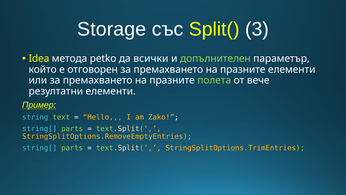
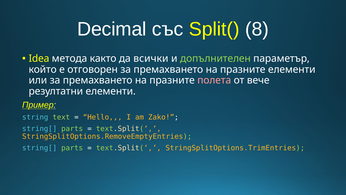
Storage: Storage -> Decimal (112, 29)
3: 3 -> 8 (257, 29)
petko: petko -> както (103, 58)
полета colour: light green -> pink (214, 80)
